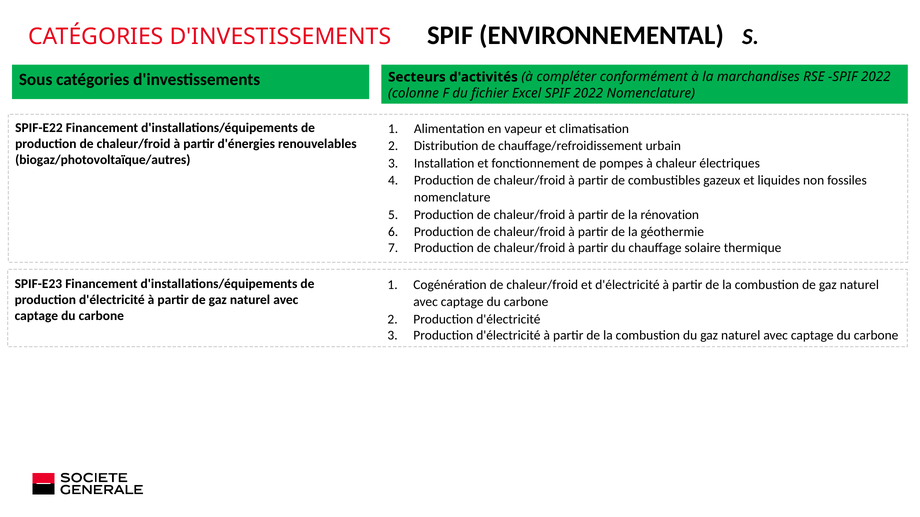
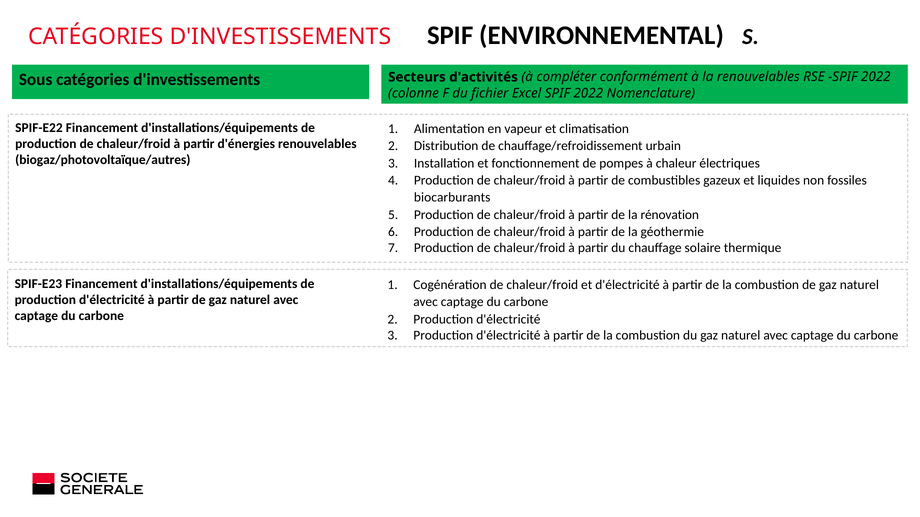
la marchandises: marchandises -> renouvelables (758, 77)
nomenclature: nomenclature -> biocarburants (452, 198)
